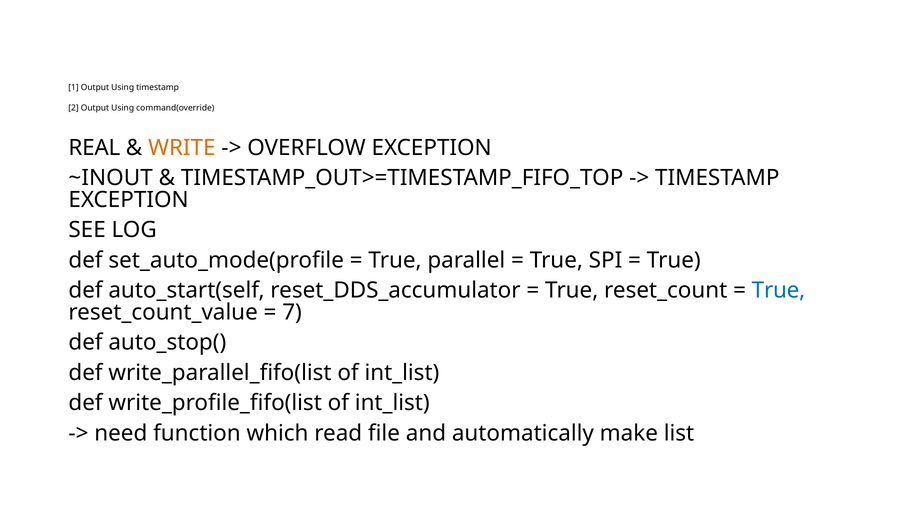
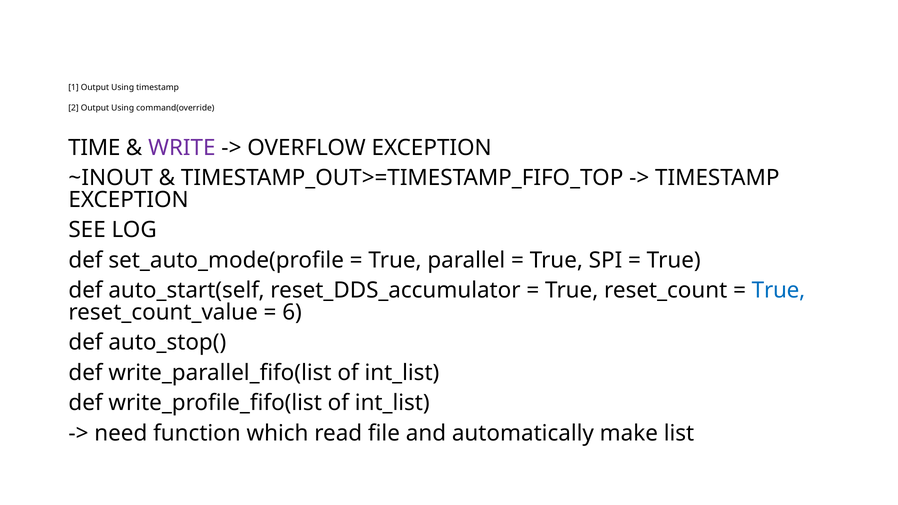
REAL: REAL -> TIME (94, 148)
WRITE colour: orange -> purple (182, 148)
7: 7 -> 6 (292, 312)
